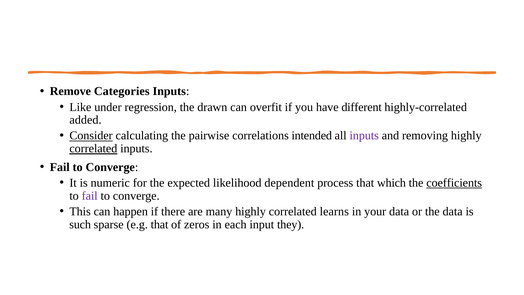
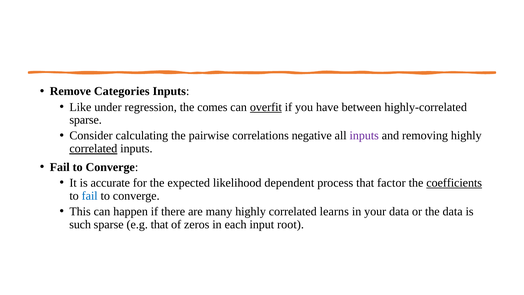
drawn: drawn -> comes (212, 107)
overfit underline: none -> present (266, 107)
different: different -> between (362, 107)
added: added -> sparse (86, 120)
Consider underline: present -> none (91, 136)
intended: intended -> negative (312, 136)
numeric: numeric -> accurate (110, 183)
which: which -> factor (391, 183)
fail colour: purple -> blue (90, 196)
they: they -> root (291, 224)
